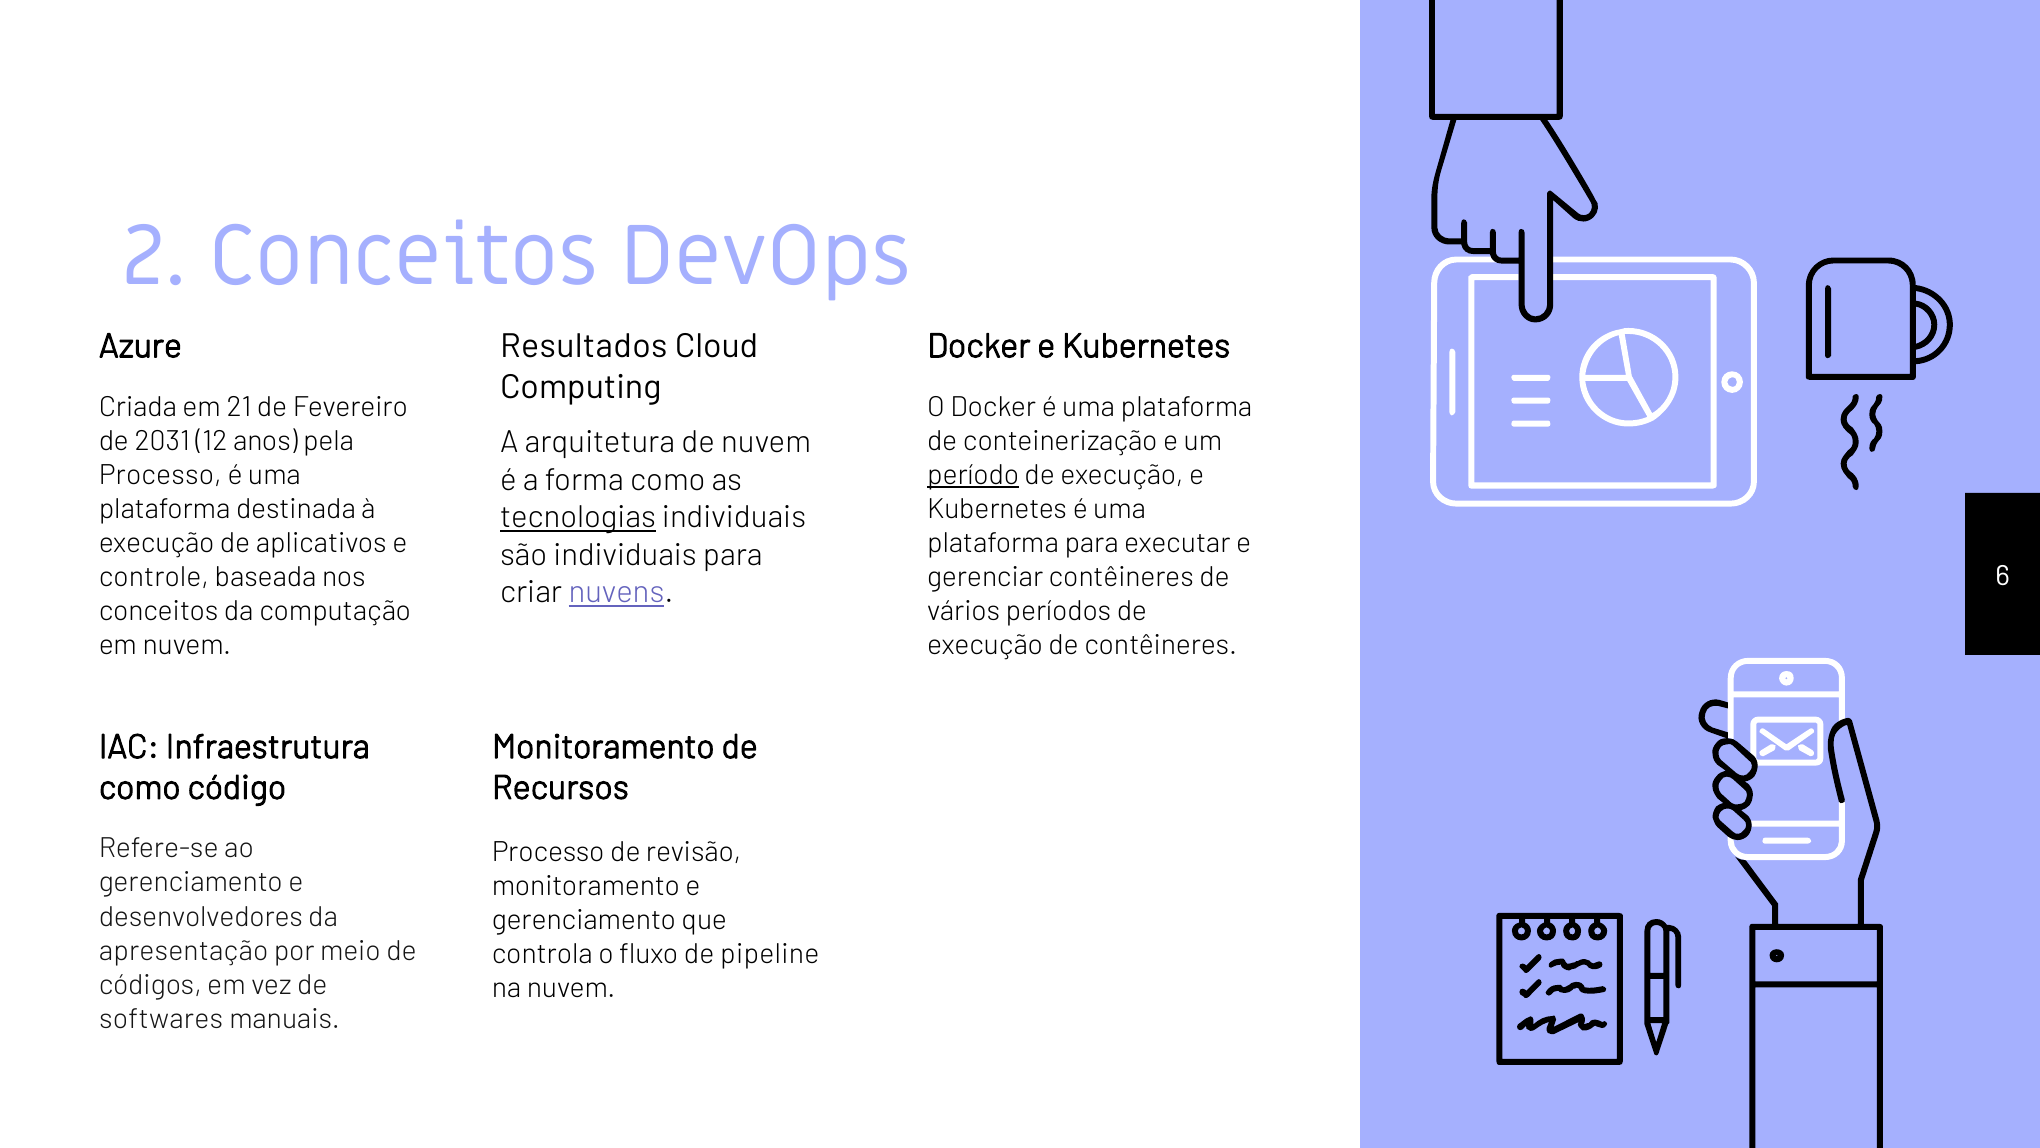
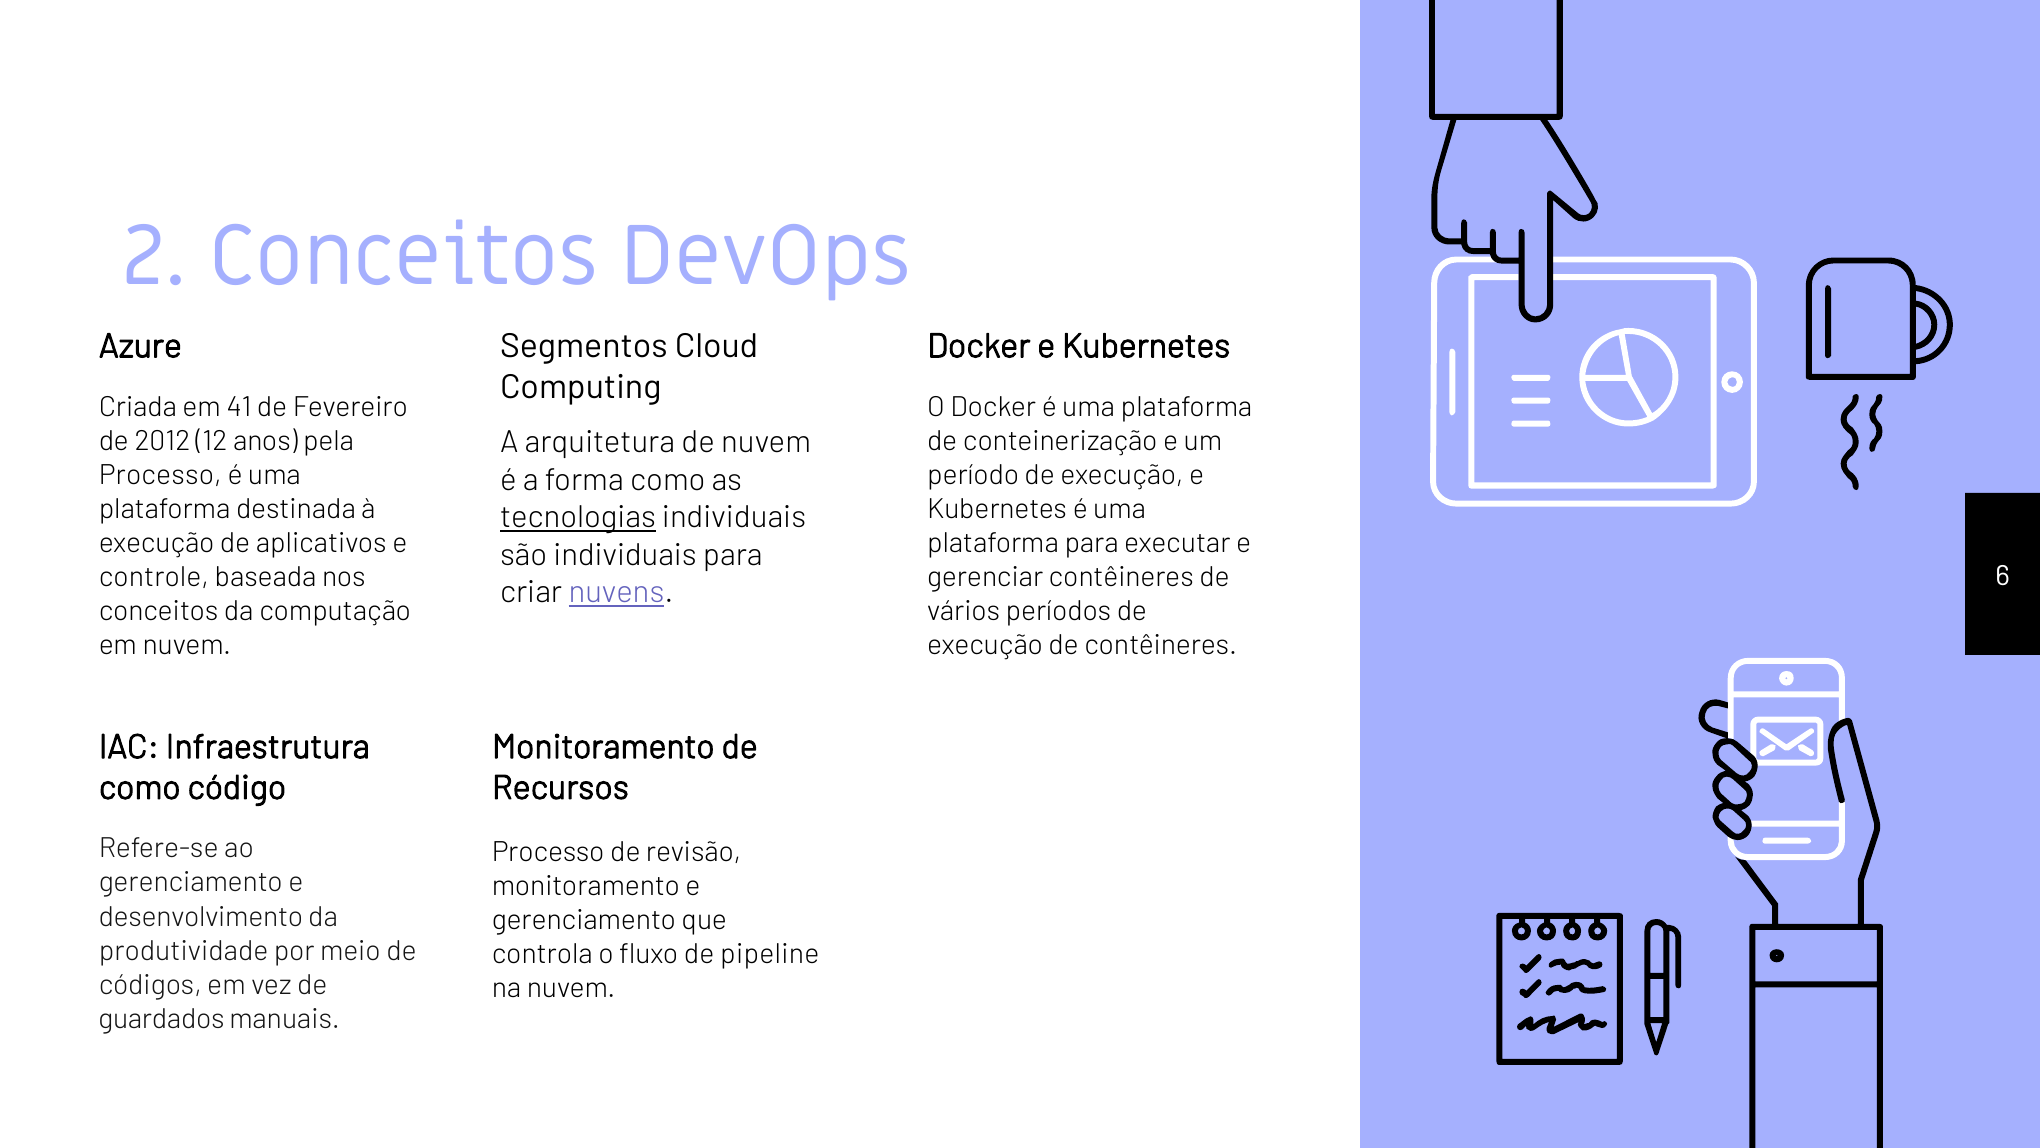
Resultados: Resultados -> Segmentos (584, 346)
21: 21 -> 41 (239, 407)
2031: 2031 -> 2012 (162, 441)
período underline: present -> none (973, 475)
desenvolvedores: desenvolvedores -> desenvolvimento (201, 916)
apresentação: apresentação -> produtividade (184, 950)
softwares: softwares -> guardados (161, 1018)
